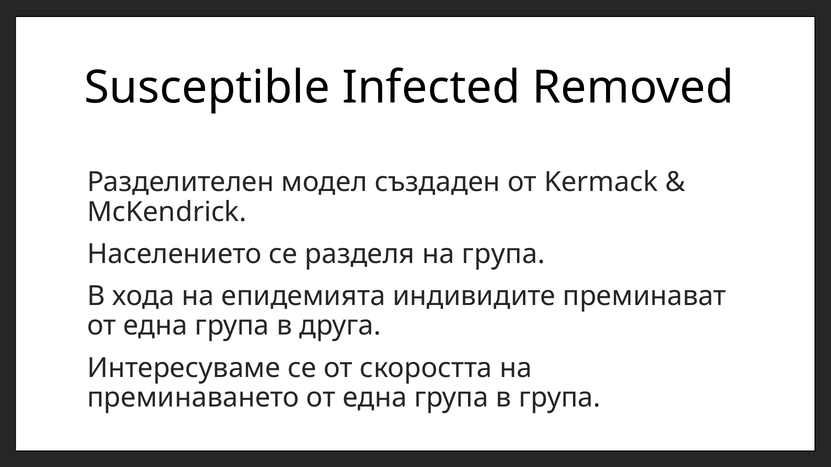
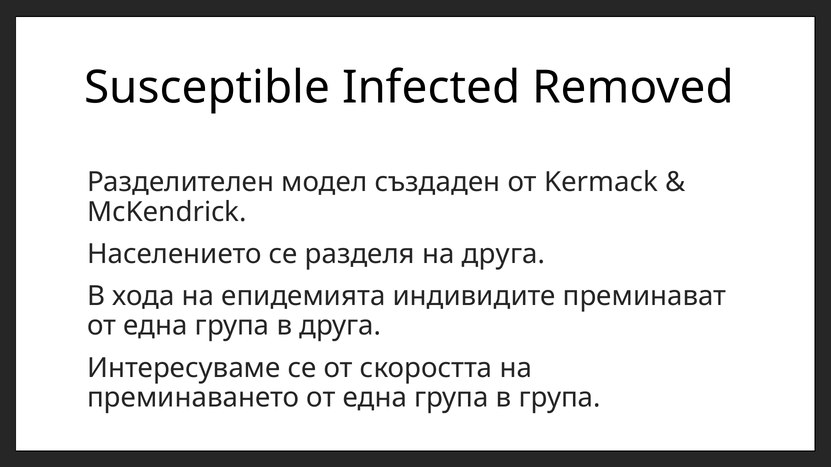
на група: група -> друга (504, 254)
